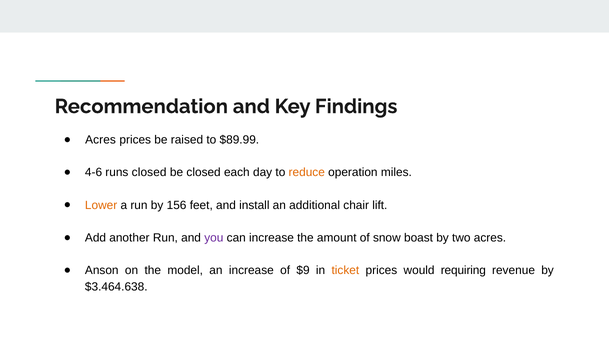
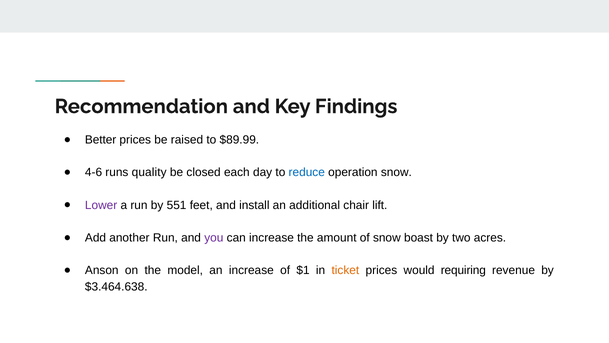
Acres: Acres -> Better (101, 140)
runs closed: closed -> quality (149, 172)
reduce colour: orange -> blue (307, 172)
operation miles: miles -> snow (396, 172)
Lower colour: orange -> purple (101, 205)
156: 156 -> 551 (177, 205)
$9: $9 -> $1 (303, 270)
